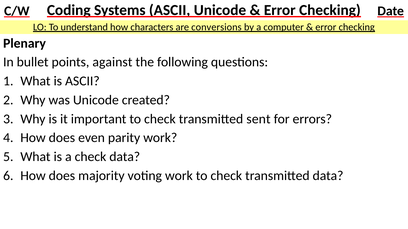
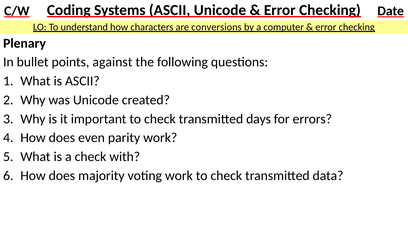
sent: sent -> days (259, 119)
check data: data -> with (125, 157)
